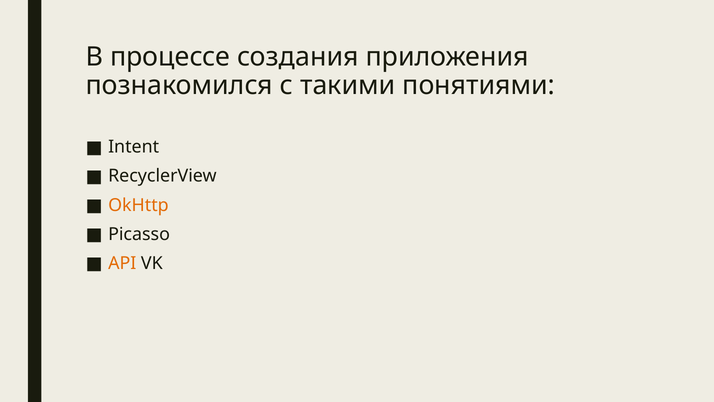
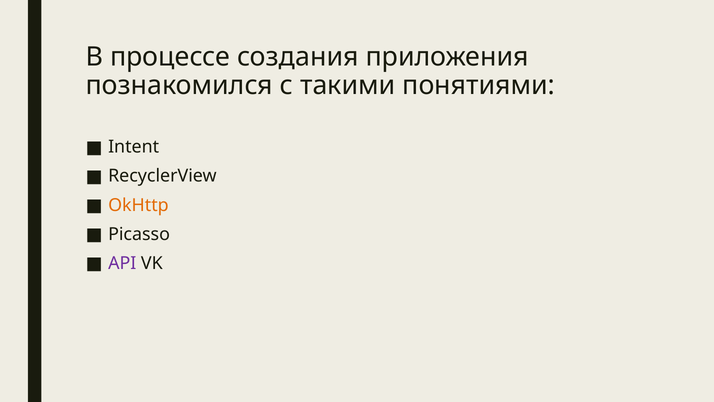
API colour: orange -> purple (122, 263)
